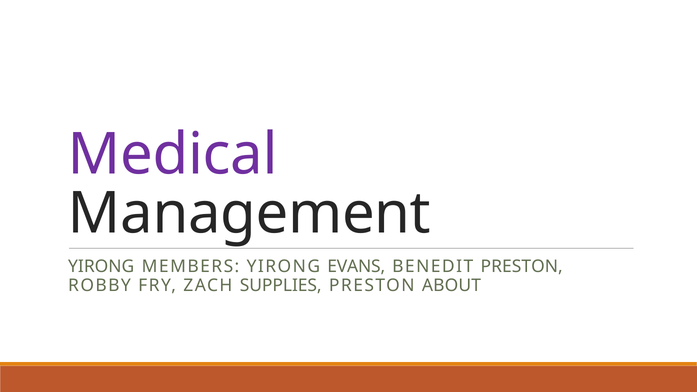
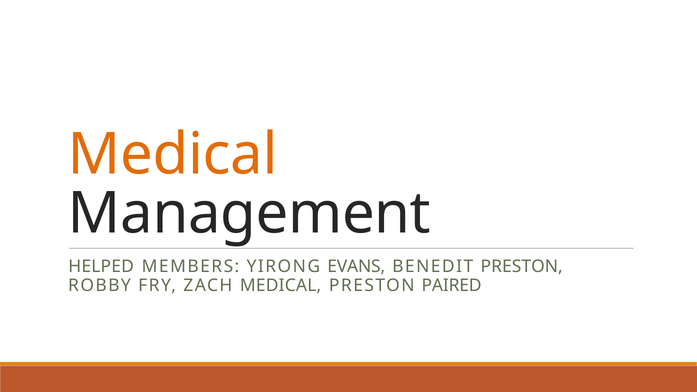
Medical colour: purple -> orange (173, 154)
YIRONG: YIRONG -> HELPED (101, 267)
ZACH SUPPLIES: SUPPLIES -> MEDICAL (281, 285)
ABOUT: ABOUT -> PAIRED (452, 285)
